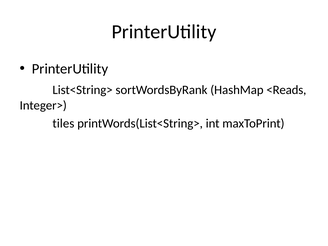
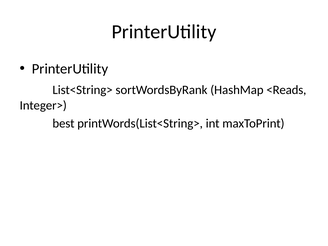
tiles: tiles -> best (63, 123)
